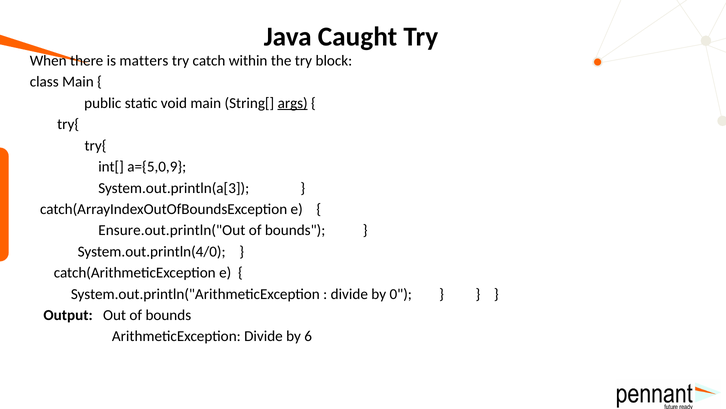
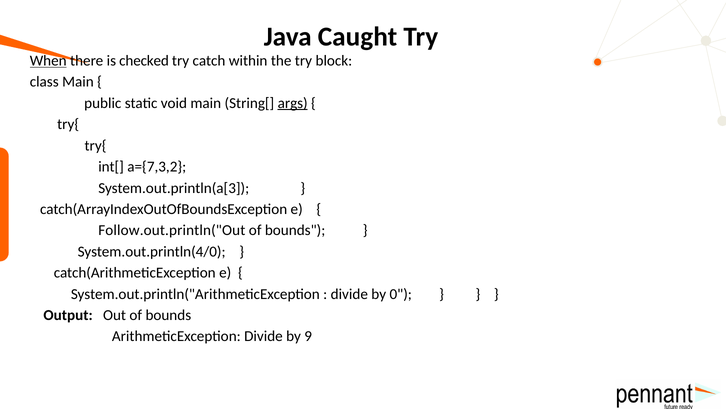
When underline: none -> present (48, 61)
matters: matters -> checked (144, 61)
a={5,0,9: a={5,0,9 -> a={7,3,2 (157, 167)
Ensure.out.println("Out: Ensure.out.println("Out -> Follow.out.println("Out (172, 230)
6: 6 -> 9 (308, 336)
